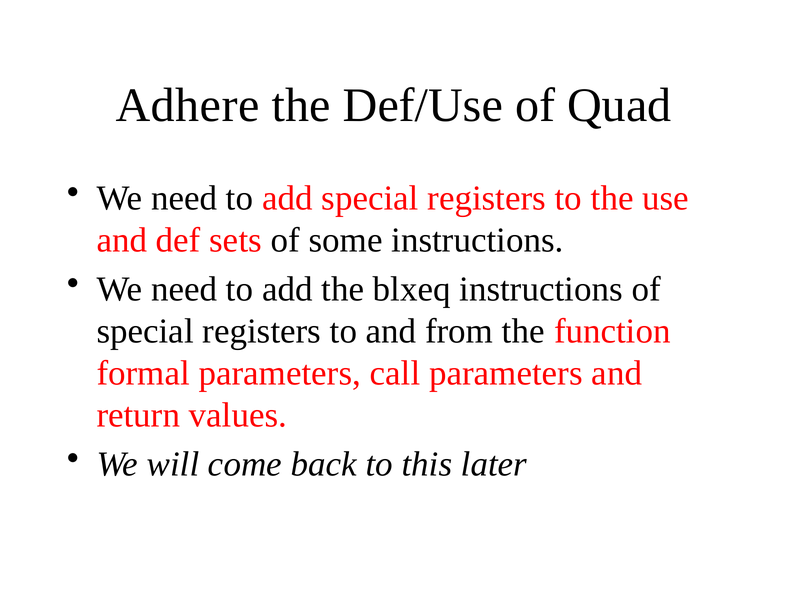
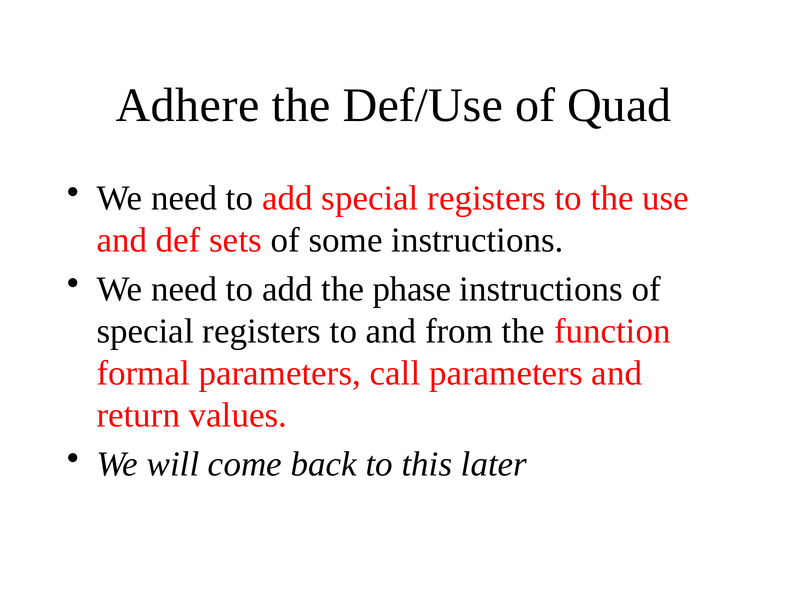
blxeq: blxeq -> phase (412, 289)
